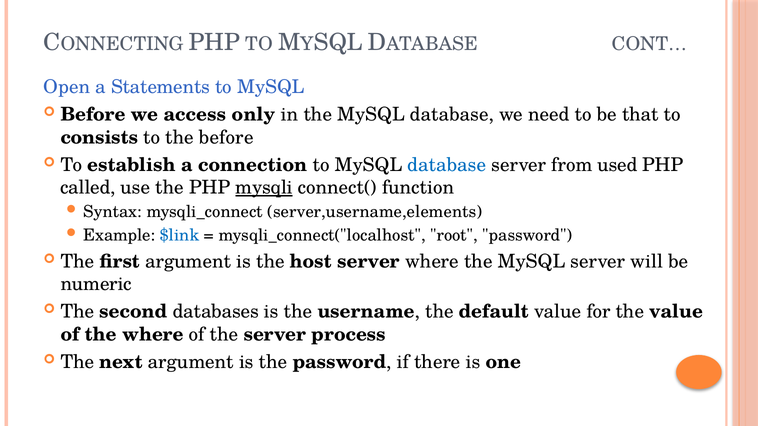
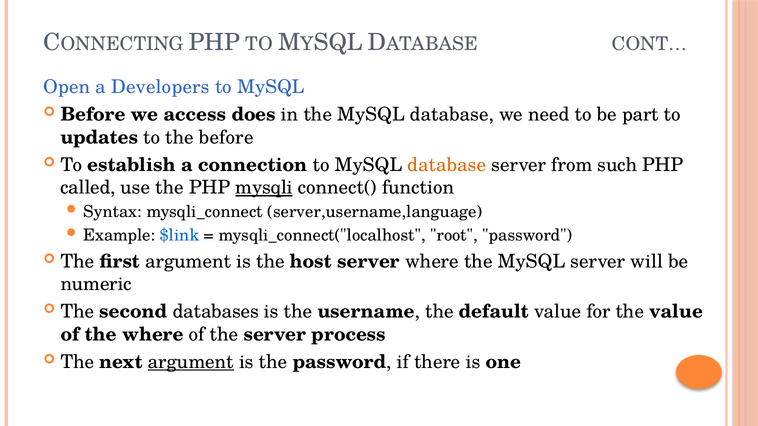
Statements: Statements -> Developers (160, 87)
only: only -> does (254, 115)
that: that -> part (640, 115)
consists: consists -> updates (99, 138)
database colour: blue -> orange (447, 165)
used: used -> such (617, 165)
server,username,elements: server,username,elements -> server,username,language (375, 212)
argument underline: none -> present (191, 362)
